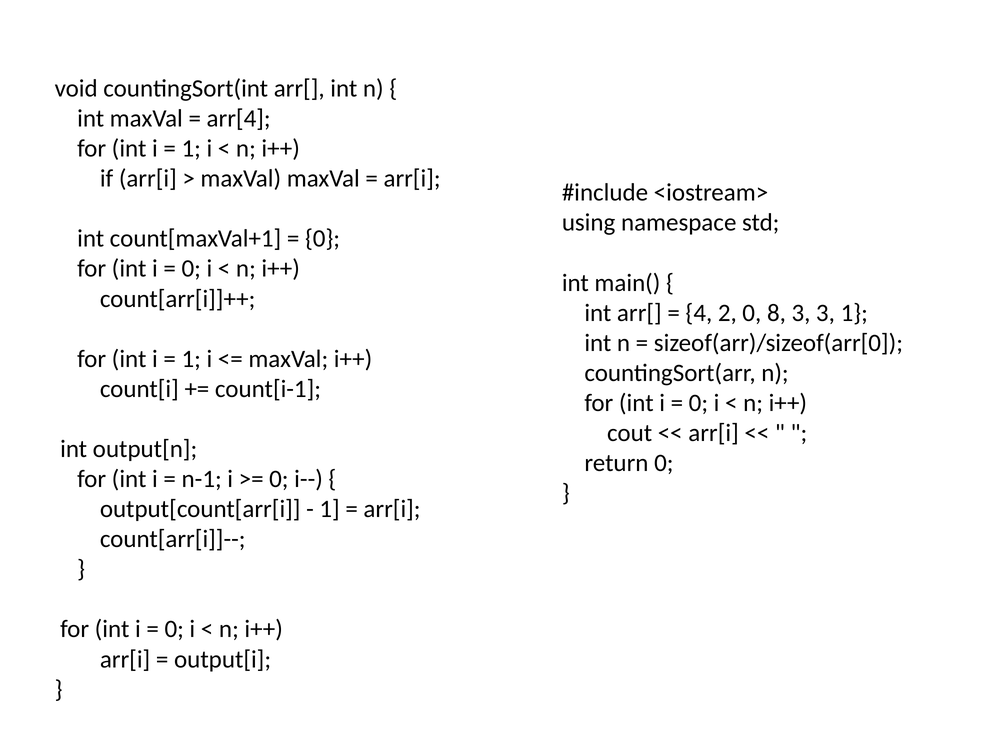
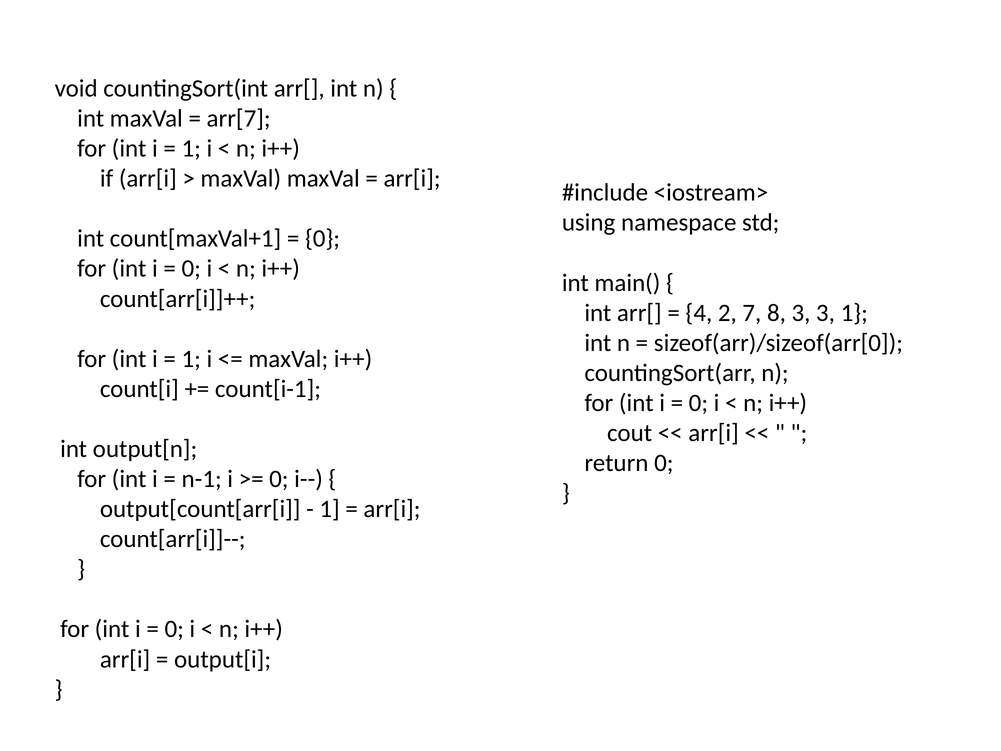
arr[4: arr[4 -> arr[7 (239, 118)
2 0: 0 -> 7 (752, 313)
